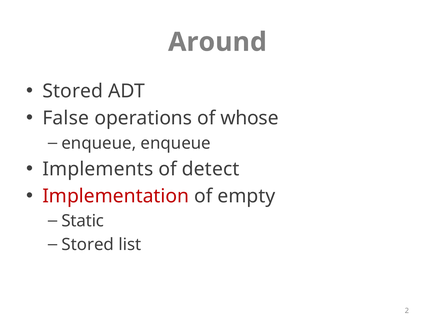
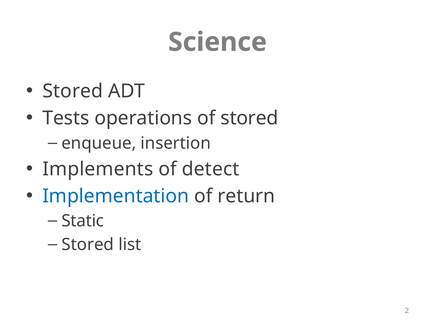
Around: Around -> Science (217, 42)
False: False -> Tests (66, 118)
of whose: whose -> stored (249, 118)
enqueue enqueue: enqueue -> insertion (176, 143)
Implementation colour: red -> blue (116, 196)
empty: empty -> return (246, 196)
